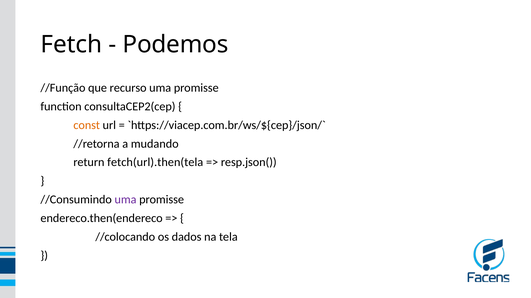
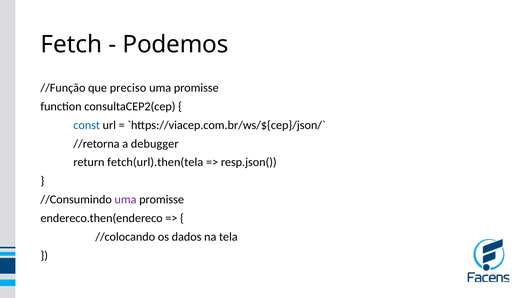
recurso: recurso -> preciso (128, 88)
const colour: orange -> blue (87, 125)
mudando: mudando -> debugger (155, 144)
